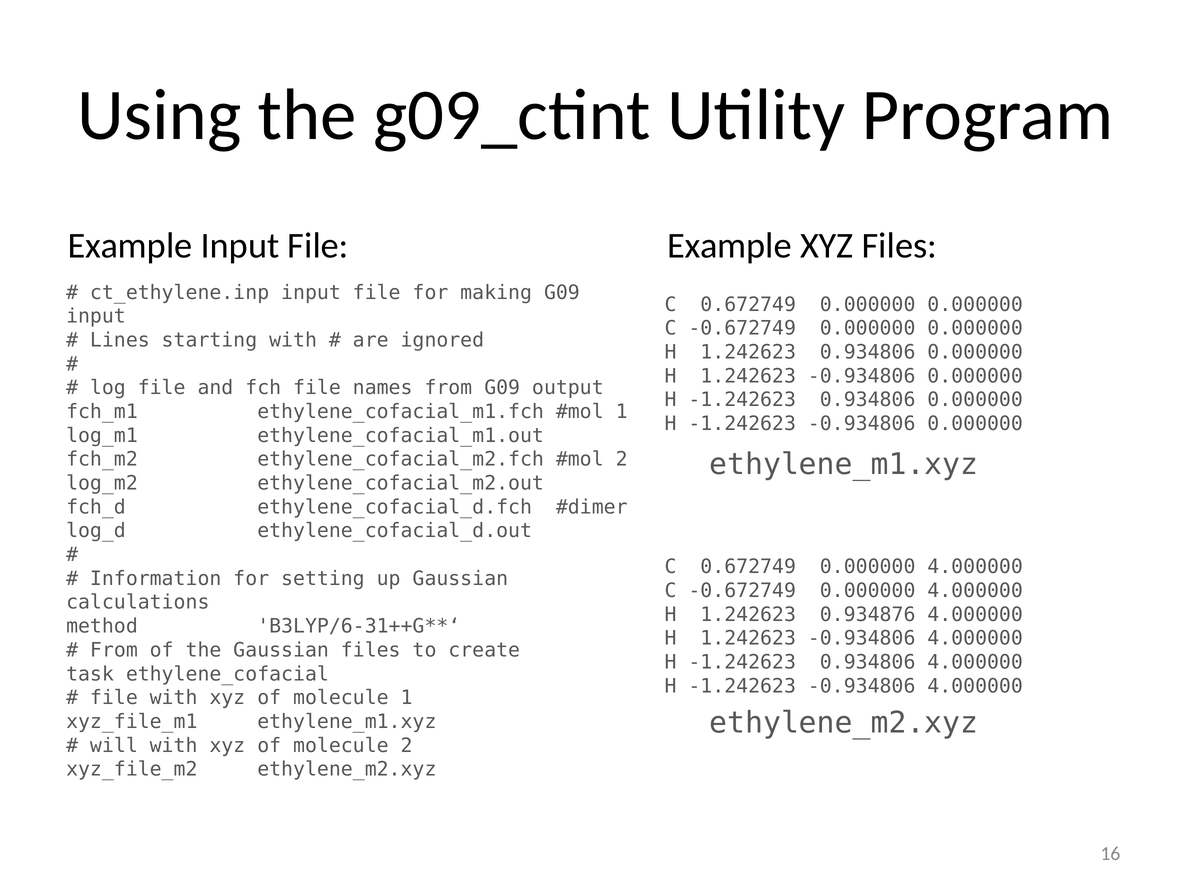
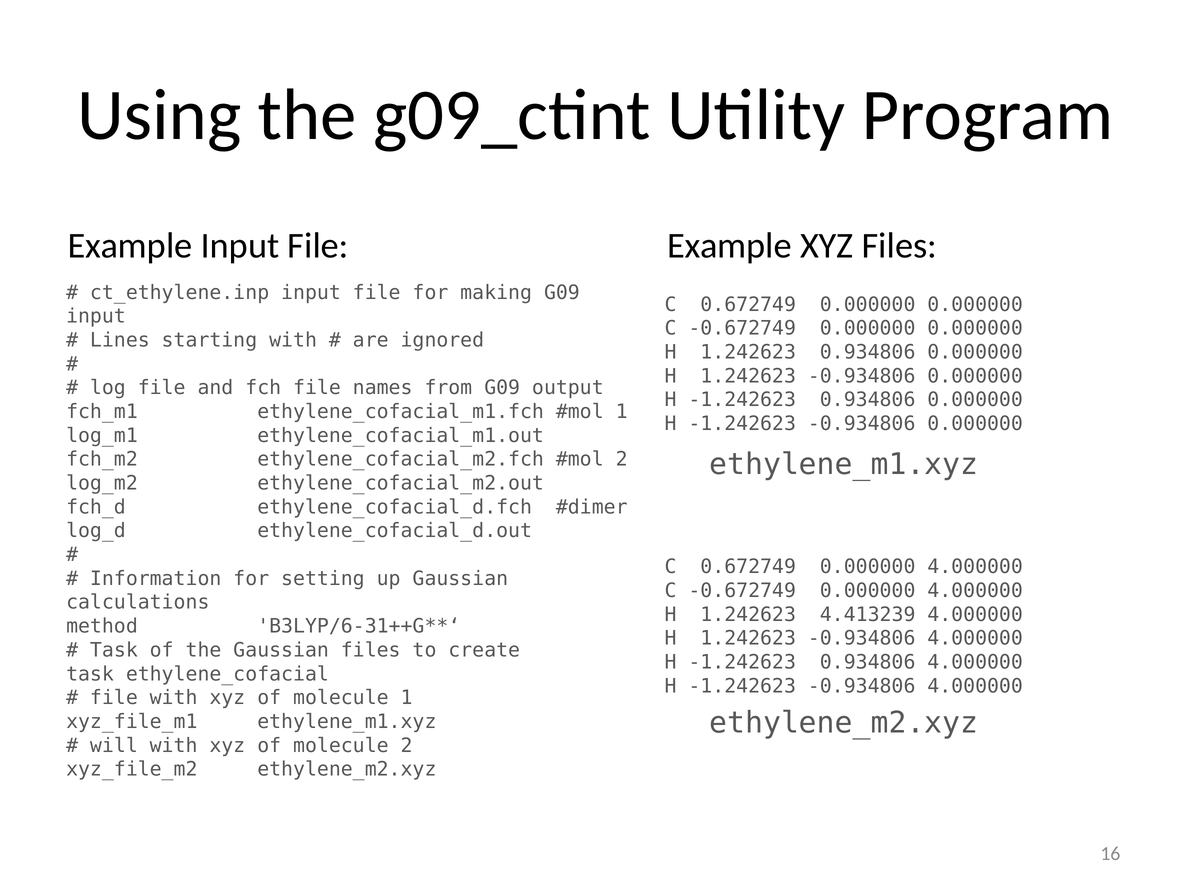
0.934876: 0.934876 -> 4.413239 (868, 614)
From: From -> Task (114, 650)
